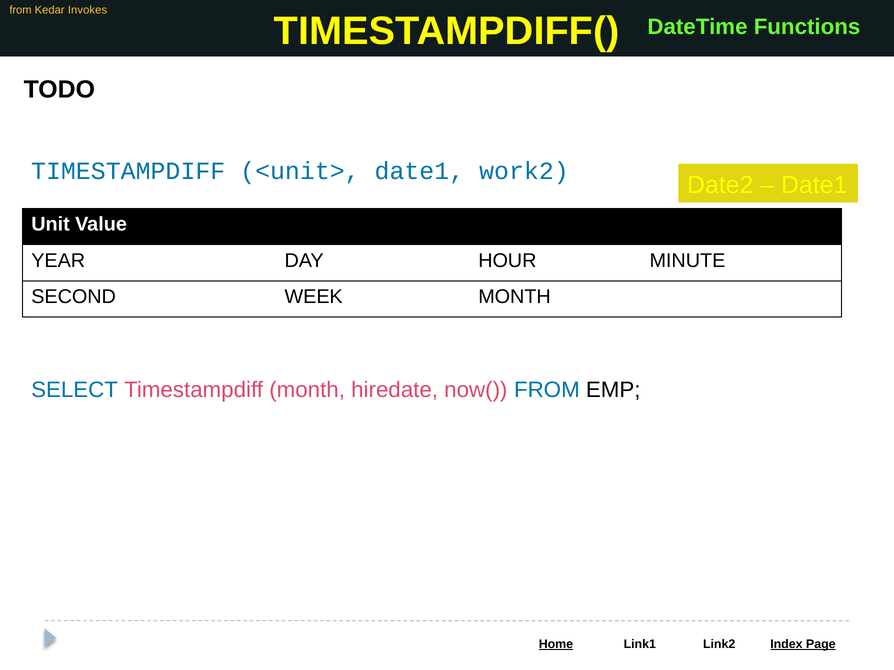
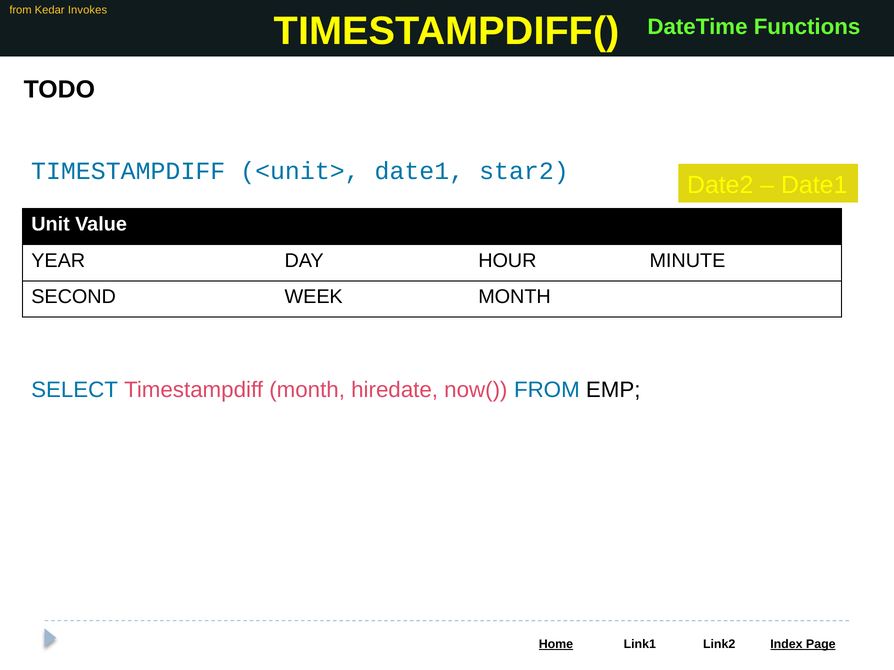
work2: work2 -> star2 (524, 171)
